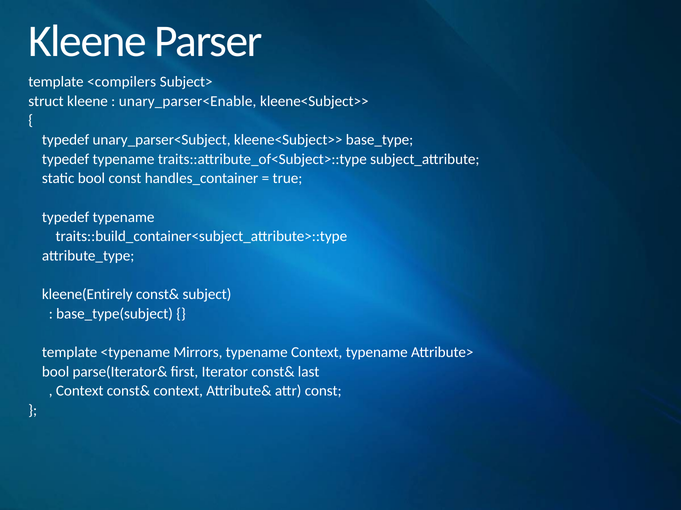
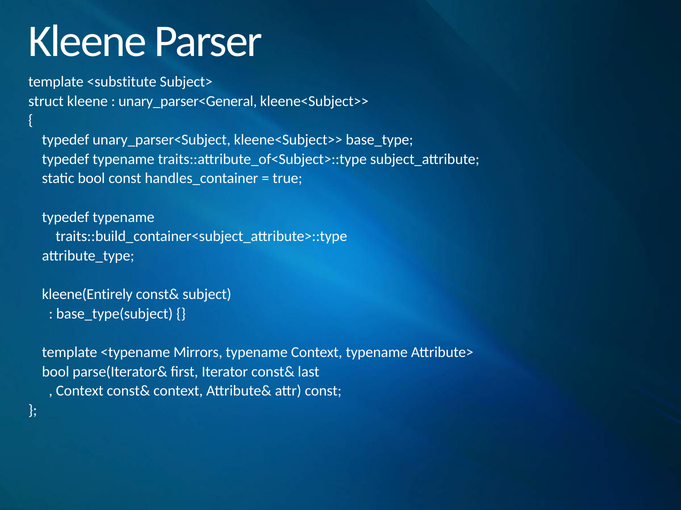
<compilers: <compilers -> <substitute (122, 82)
unary_parser<Enable: unary_parser<Enable -> unary_parser<General (188, 101)
